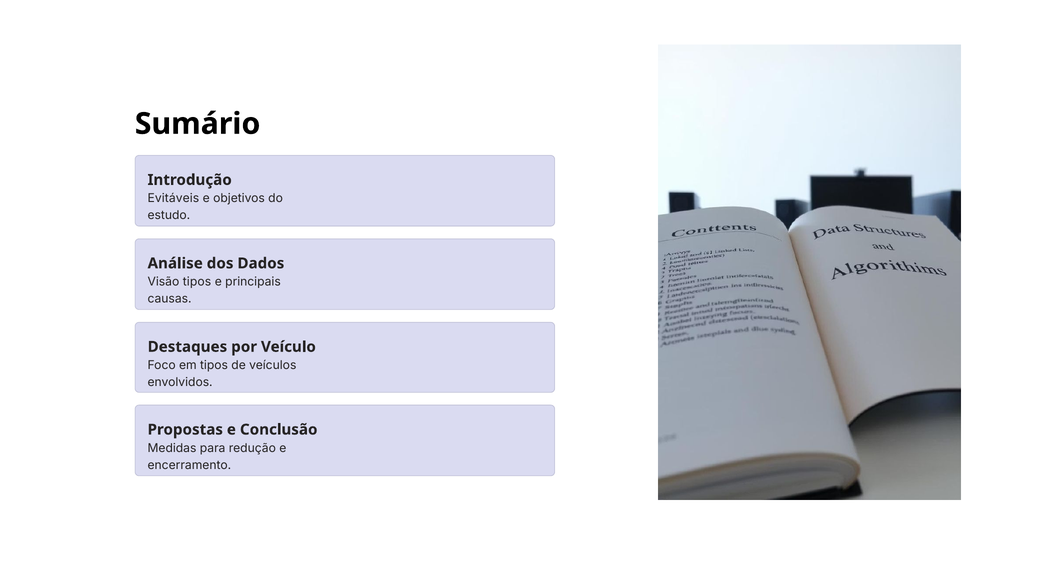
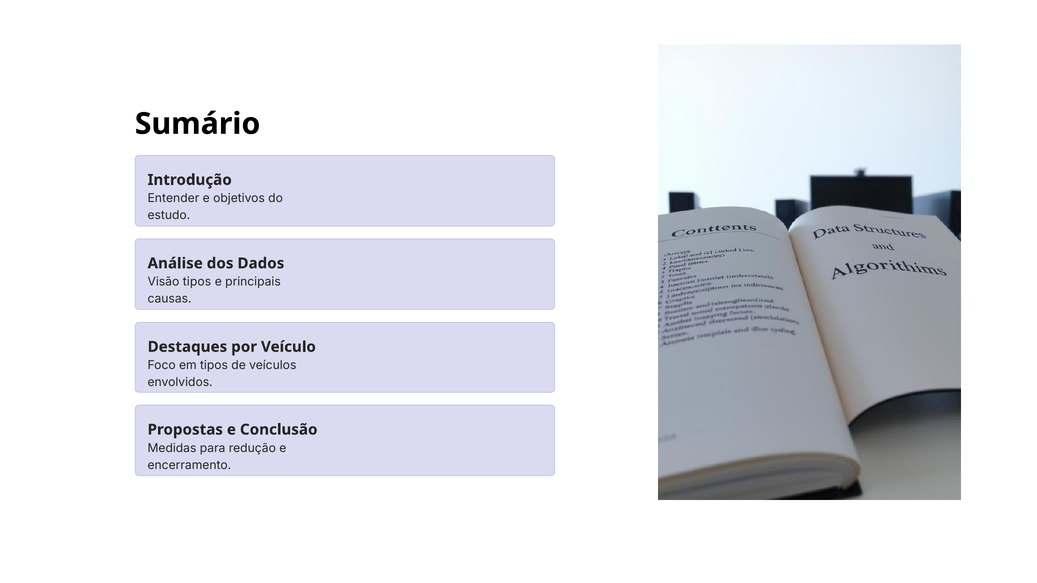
Evitáveis: Evitáveis -> Entender (173, 199)
